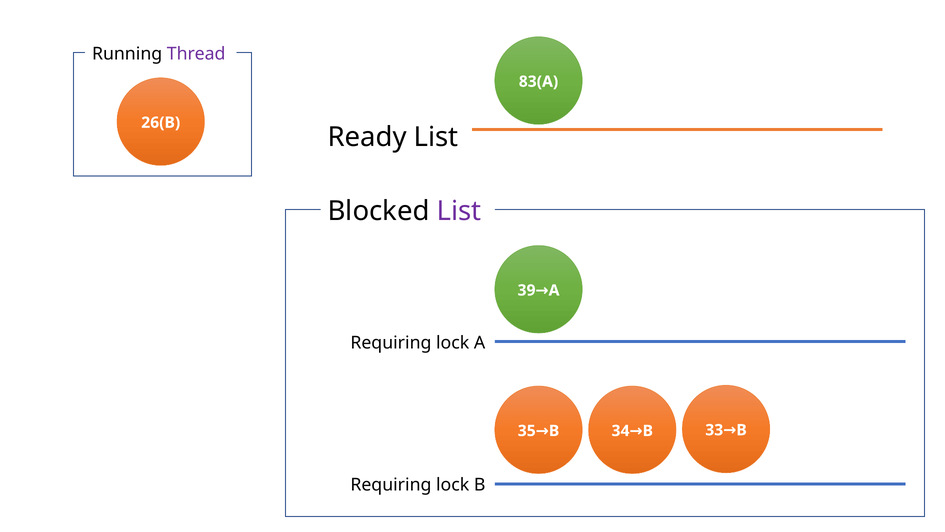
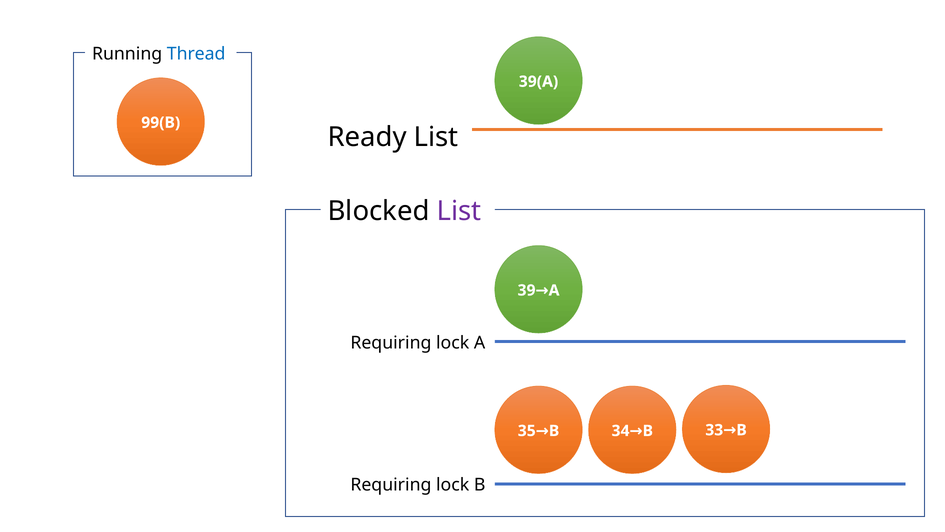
Thread colour: purple -> blue (196, 54)
83(A: 83(A -> 39(A (539, 82)
26(B: 26(B -> 99(B (161, 123)
